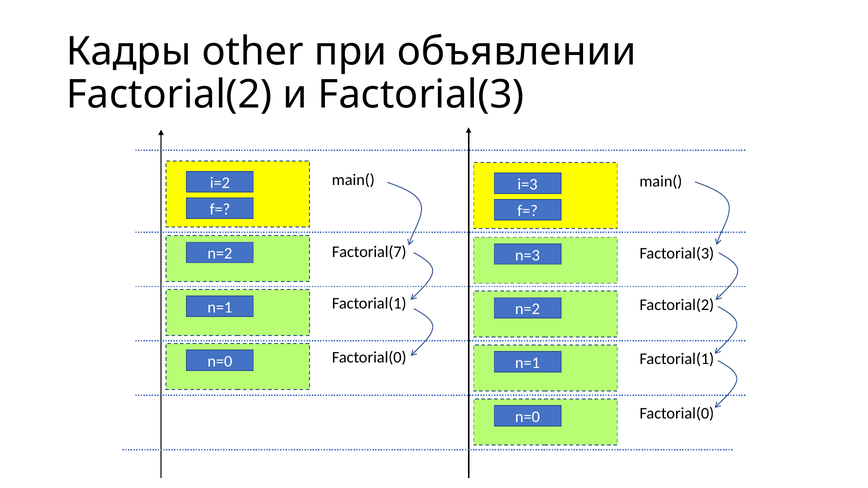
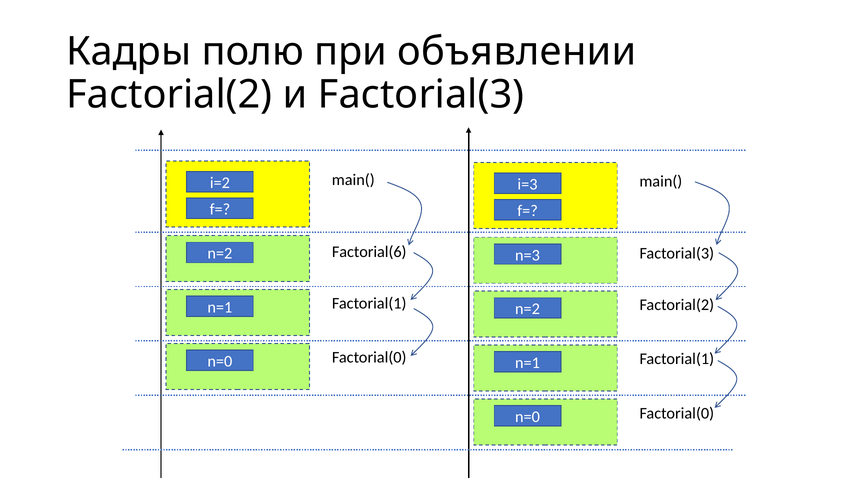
other: other -> полю (253, 51)
Factorial(7: Factorial(7 -> Factorial(6 (369, 252)
